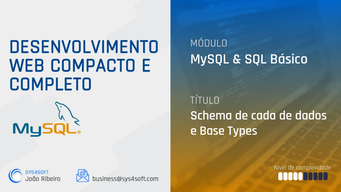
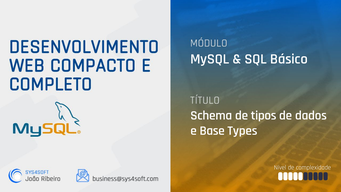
cada: cada -> tipos (264, 115)
